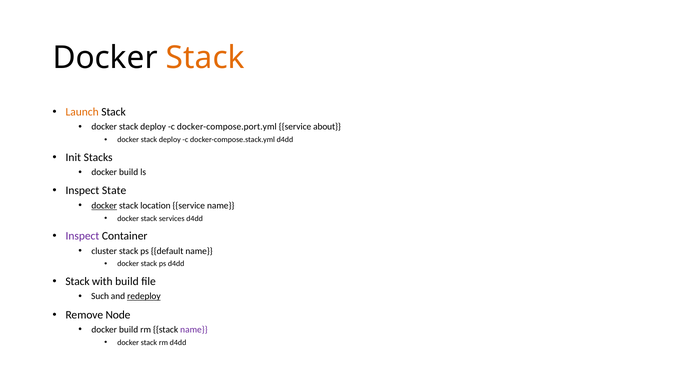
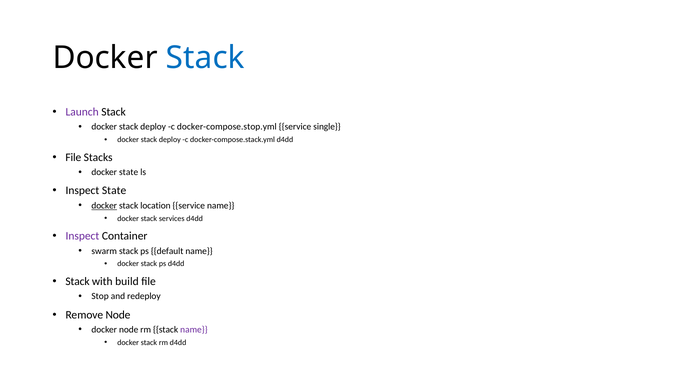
Stack colour: orange -> blue (205, 58)
Launch colour: orange -> purple (82, 112)
docker-compose.port.yml: docker-compose.port.yml -> docker-compose.stop.yml (227, 127)
about: about -> single (327, 127)
Init: Init -> File (73, 157)
build: build -> state (129, 172)
cluster: cluster -> swarm (104, 251)
Such: Such -> Stop (100, 296)
redeploy underline: present -> none (144, 296)
build: build -> node (129, 330)
